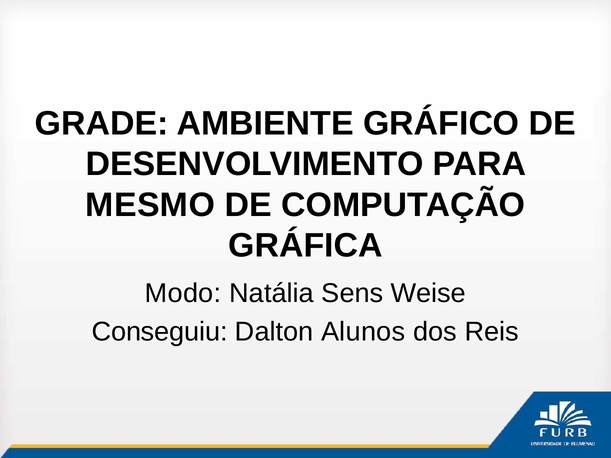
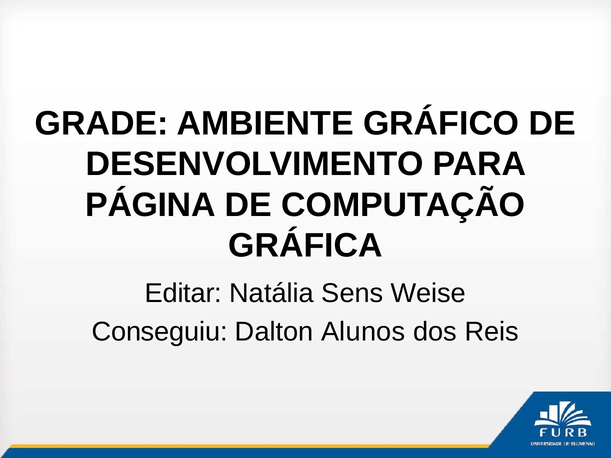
MESMO: MESMO -> PÁGINA (151, 205)
Modo: Modo -> Editar (183, 294)
